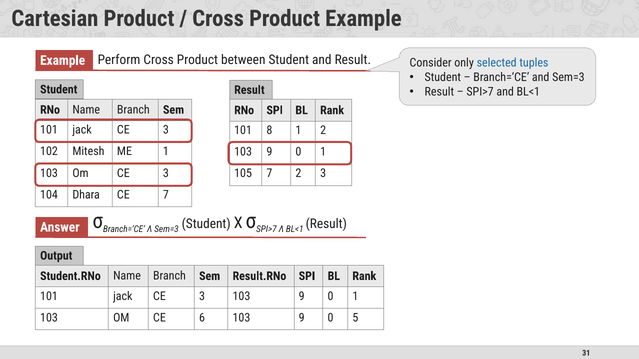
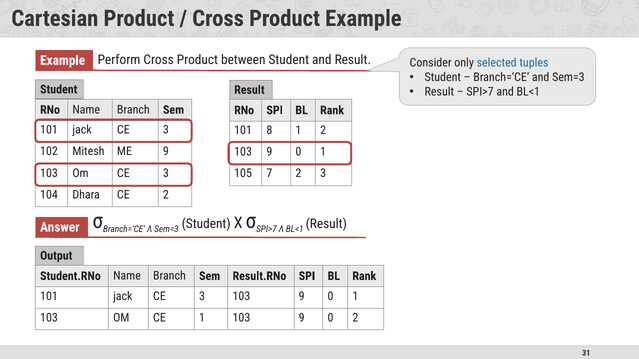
ME 1: 1 -> 9 (166, 152)
CE 7: 7 -> 2 (166, 195)
CE 6: 6 -> 1 (202, 318)
0 5: 5 -> 2 (355, 318)
